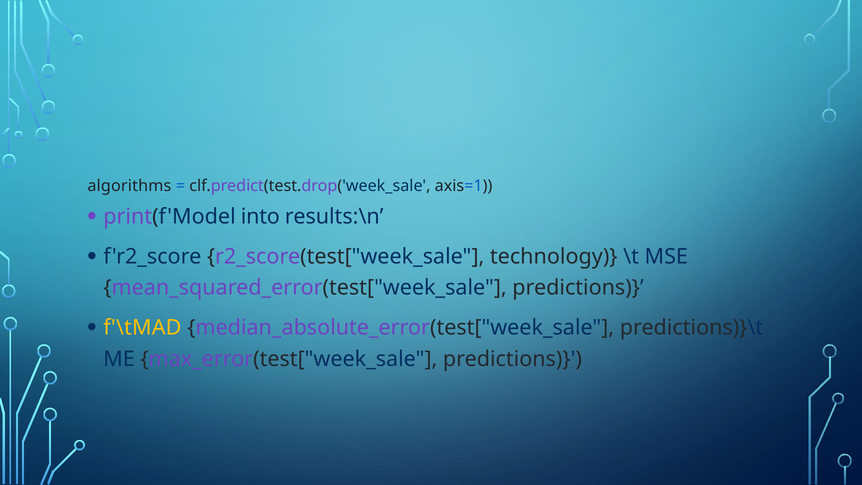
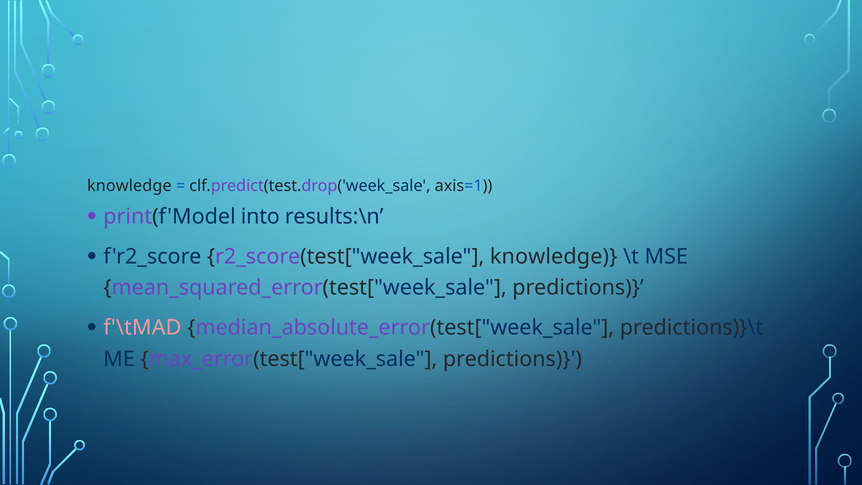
algorithms: algorithms -> knowledge (129, 186)
r2_score(test["week_sale technology: technology -> knowledge (554, 257)
f'\tMAD colour: yellow -> pink (142, 328)
